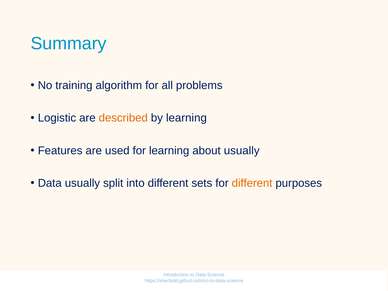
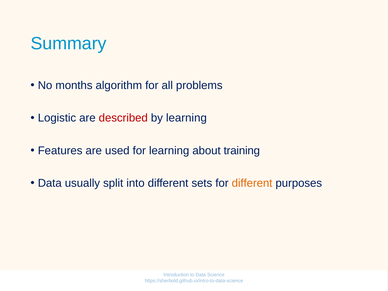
training: training -> months (74, 85)
described colour: orange -> red (123, 118)
about usually: usually -> training (242, 151)
